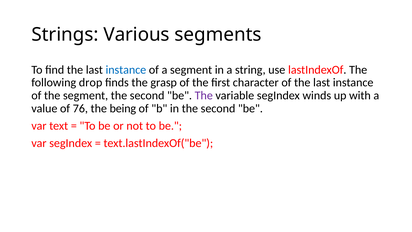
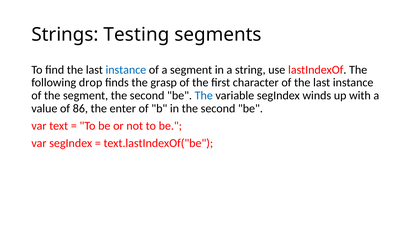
Various: Various -> Testing (136, 35)
The colour: purple -> blue (204, 96)
76: 76 -> 86 (80, 109)
being: being -> enter (123, 109)
